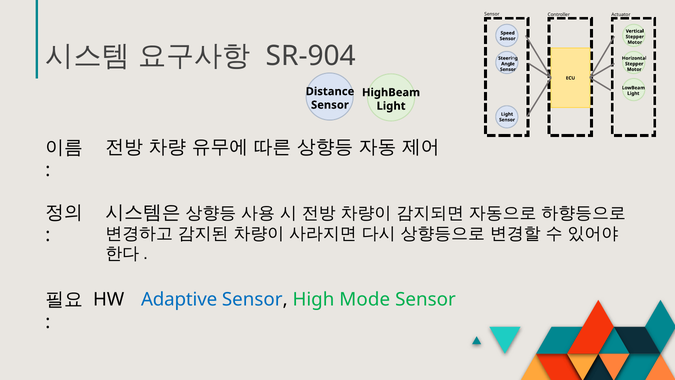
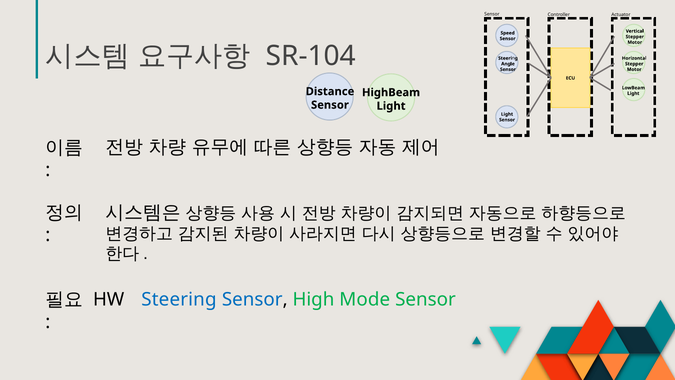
SR-904: SR-904 -> SR-104 (311, 56)
Adaptive: Adaptive -> Steering (179, 299)
